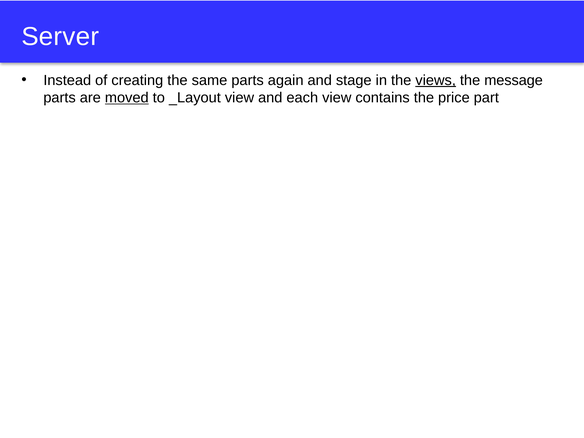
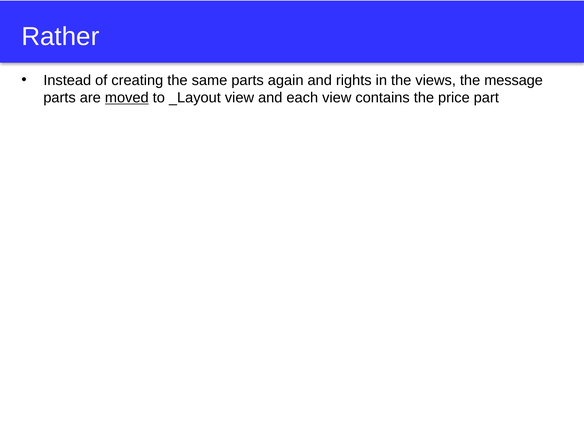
Server: Server -> Rather (60, 37)
stage: stage -> rights (354, 80)
views underline: present -> none (436, 80)
